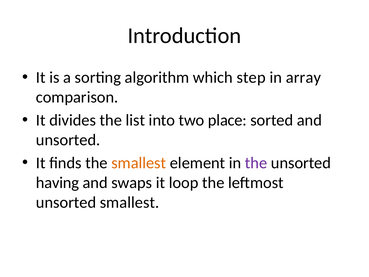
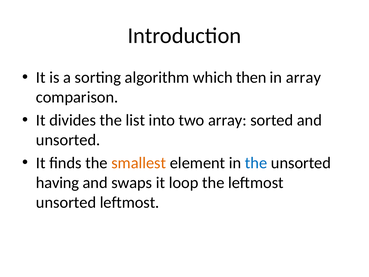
step: step -> then (251, 77)
two place: place -> array (227, 120)
the colour: purple -> blue (256, 163)
unsorted smallest: smallest -> leftmost (130, 202)
